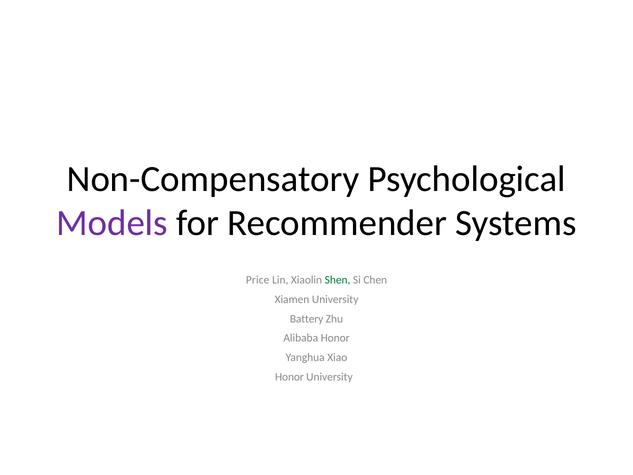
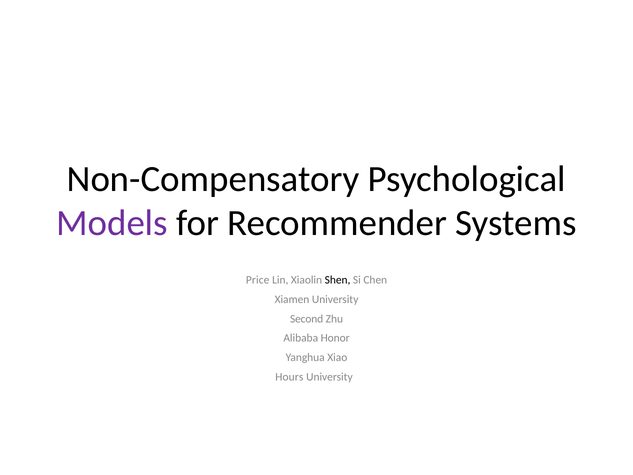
Shen colour: green -> black (338, 280)
Battery: Battery -> Second (307, 319)
Honor: Honor -> Hours (289, 377)
